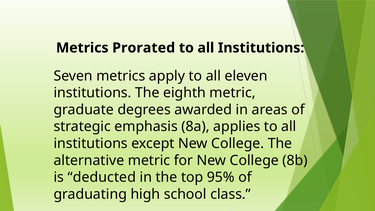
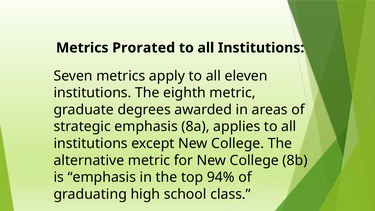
is deducted: deducted -> emphasis (102, 177)
95%: 95% -> 94% (221, 177)
